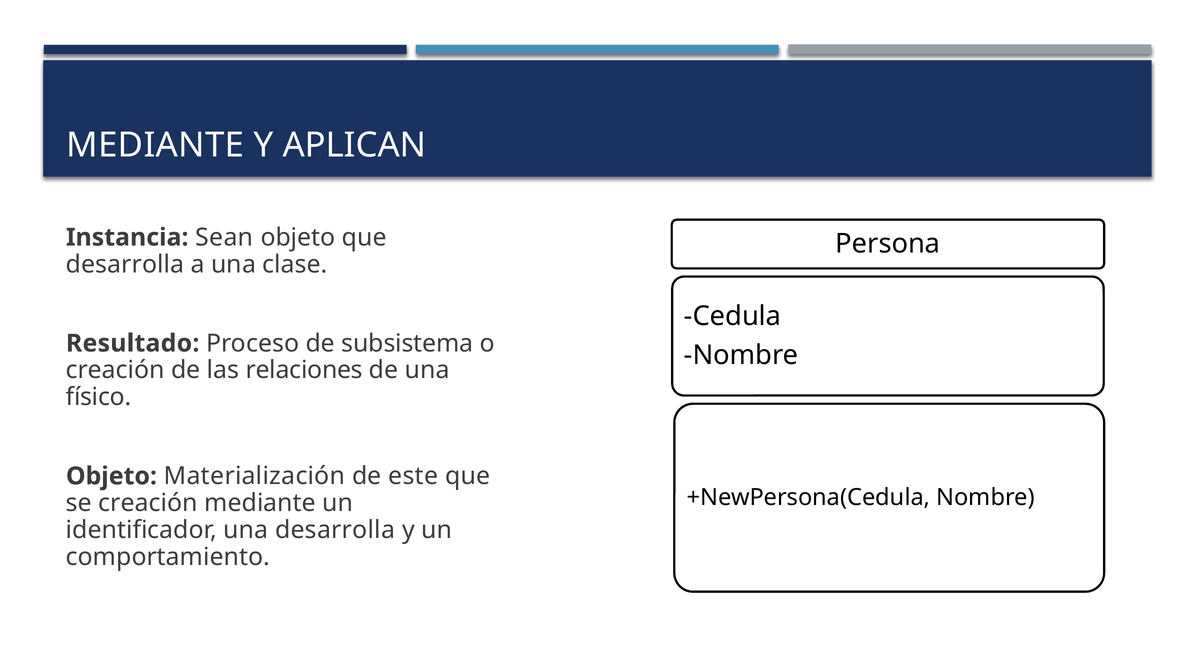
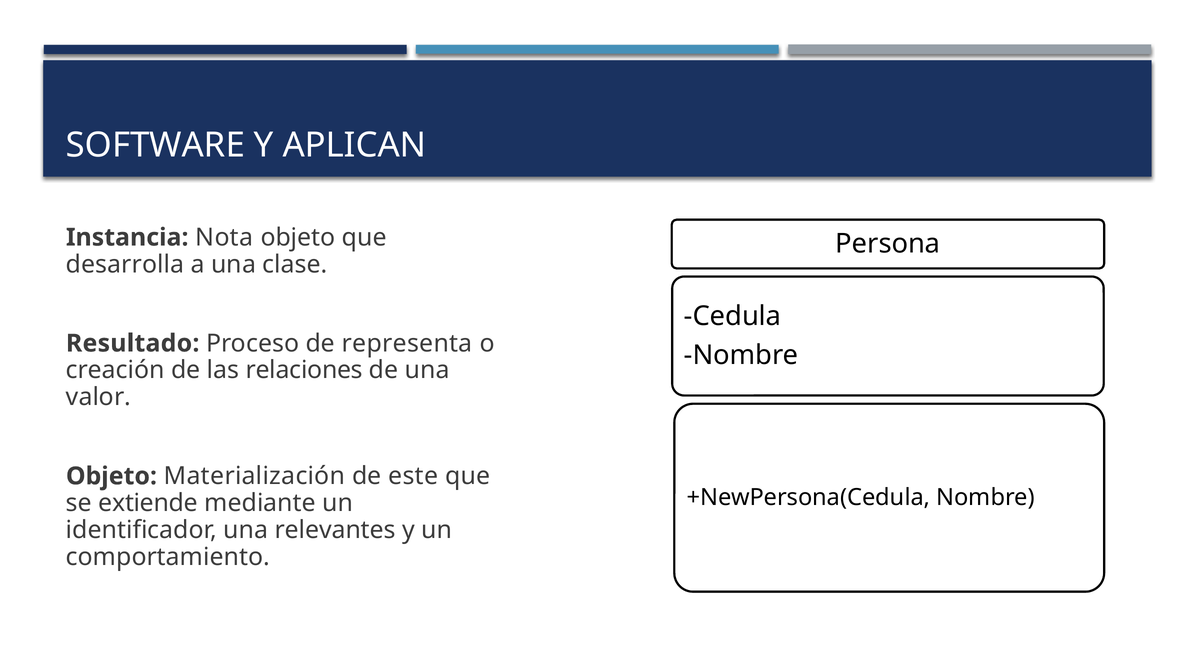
MEDIANTE: MEDIANTE -> SOFTWARE (155, 145)
Sean: Sean -> Nota (224, 237)
subsistema: subsistema -> representa (407, 343)
físico: físico -> valor (98, 397)
se creación: creación -> extiende (148, 503)
una desarrolla: desarrolla -> relevantes (335, 530)
